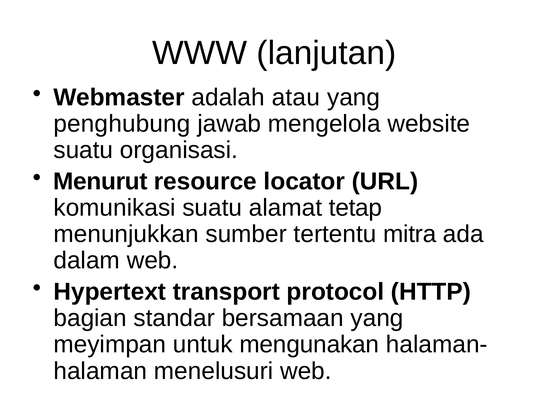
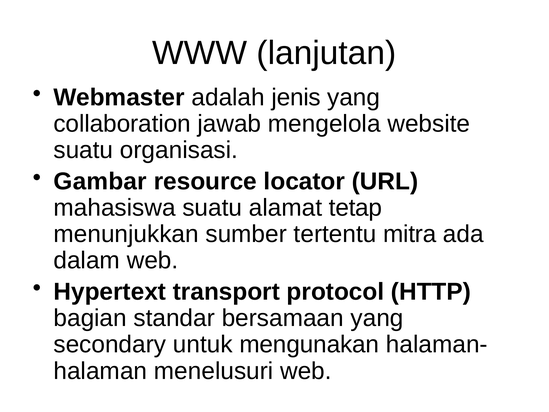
atau: atau -> jenis (296, 97)
penghubung: penghubung -> collaboration (122, 124)
Menurut: Menurut -> Gambar (100, 181)
komunikasi: komunikasi -> mahasiswa (115, 208)
meyimpan: meyimpan -> secondary (110, 344)
